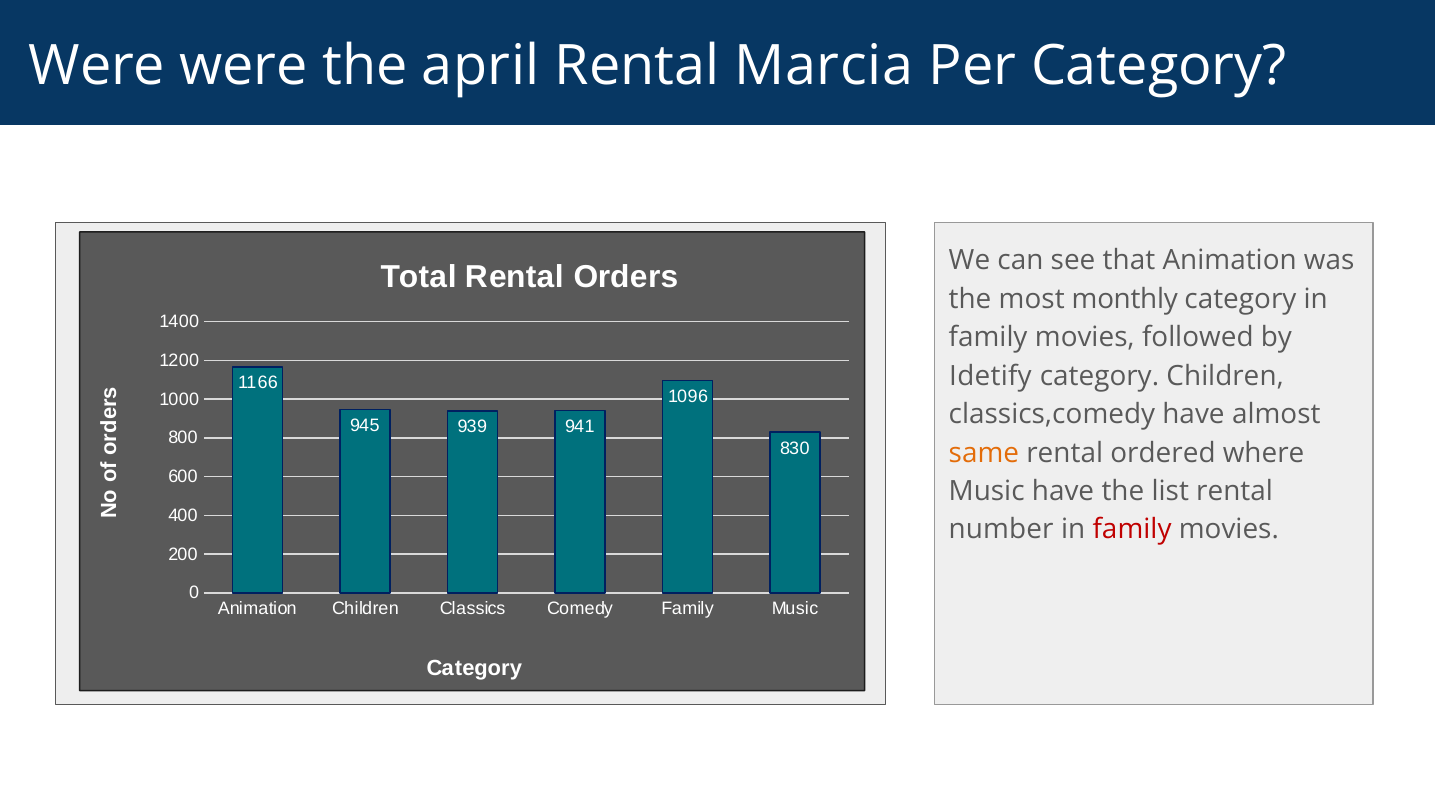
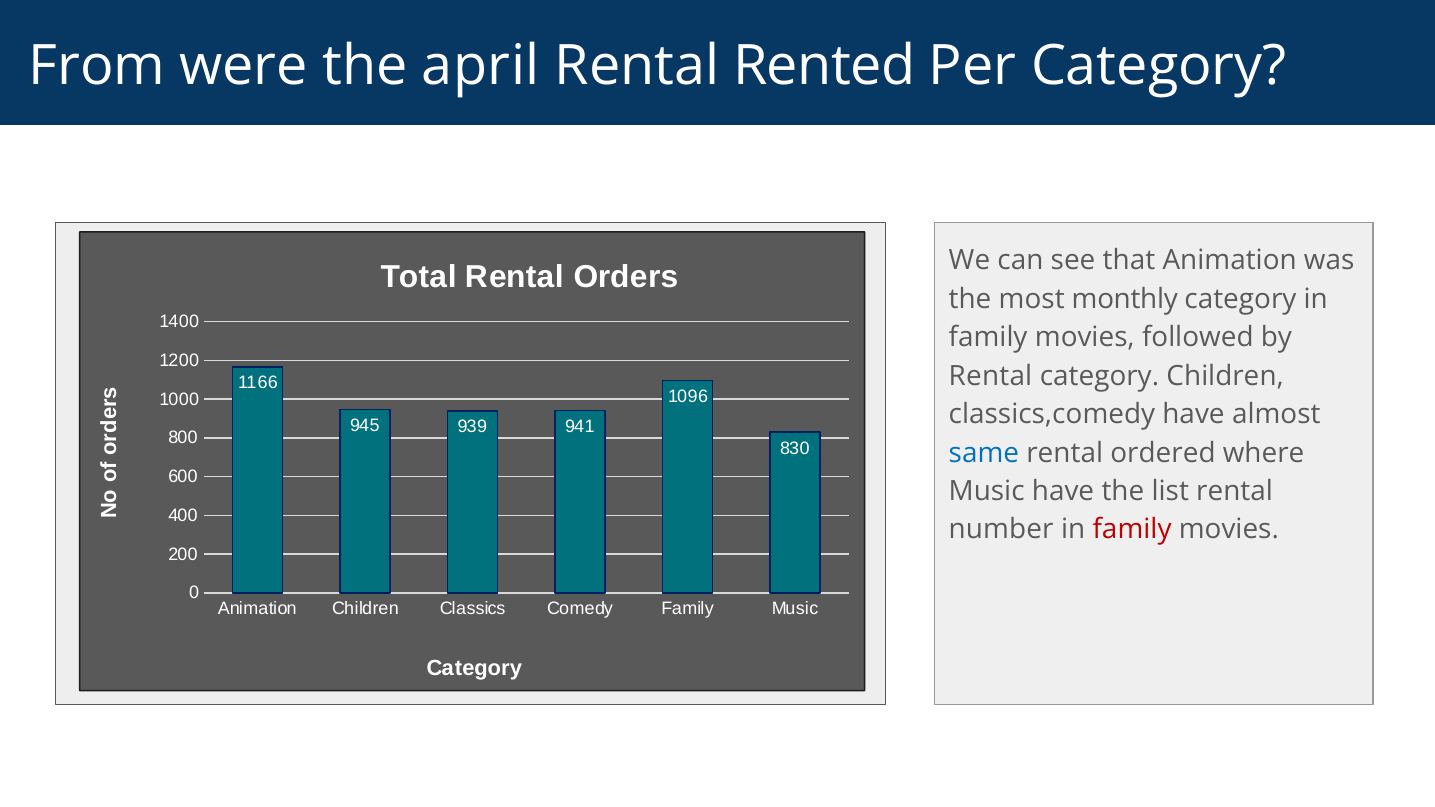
Were: Were -> From (97, 66)
Marcia: Marcia -> Rented (824, 66)
Idetify: Idetify -> Rental (990, 376)
same colour: orange -> blue (984, 453)
